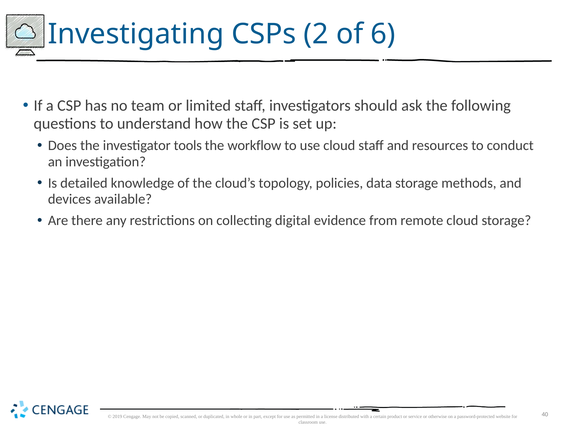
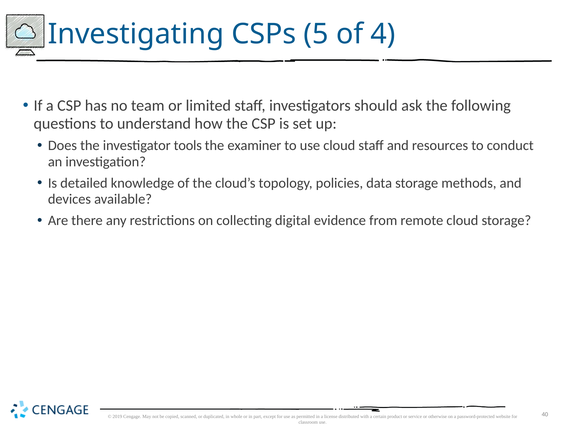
2: 2 -> 5 (316, 34)
6: 6 -> 4 (383, 34)
workflow: workflow -> examiner (254, 146)
